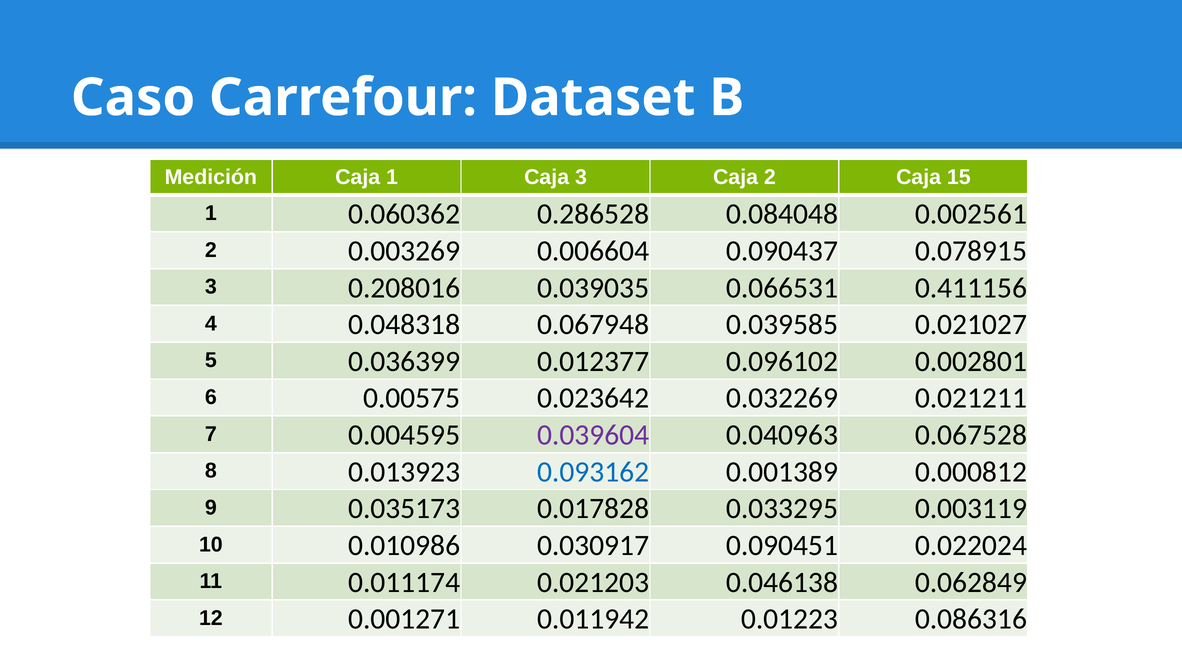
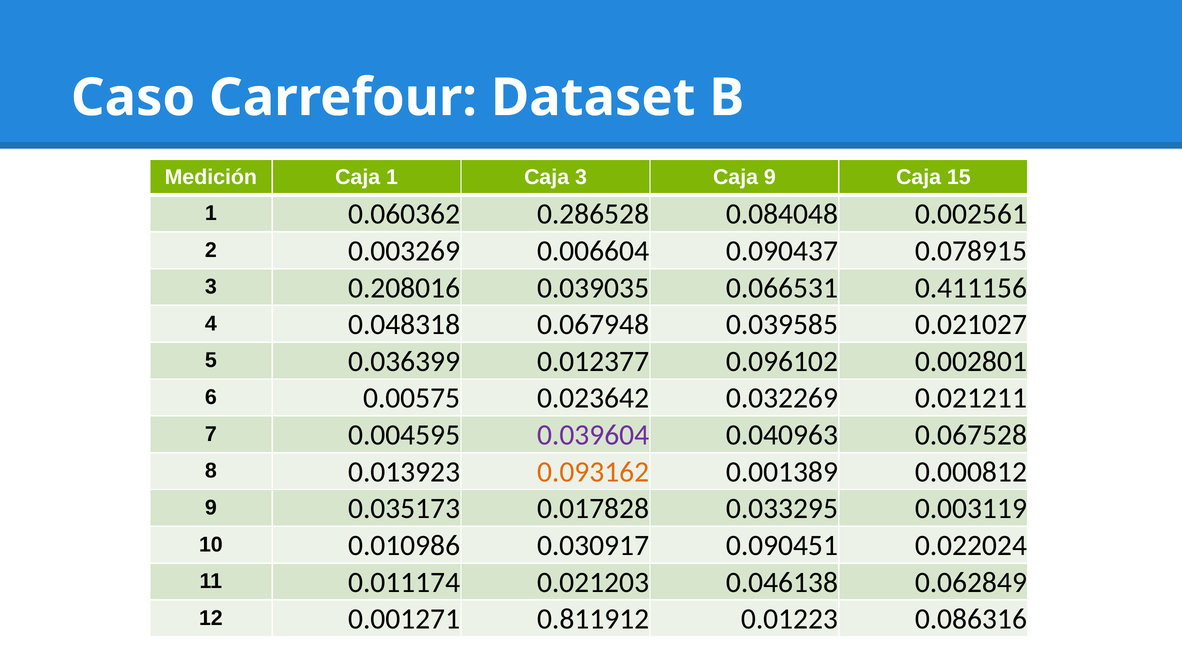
Caja 2: 2 -> 9 (770, 177)
0.093162 colour: blue -> orange (593, 472)
0.011942: 0.011942 -> 0.811912 (593, 619)
